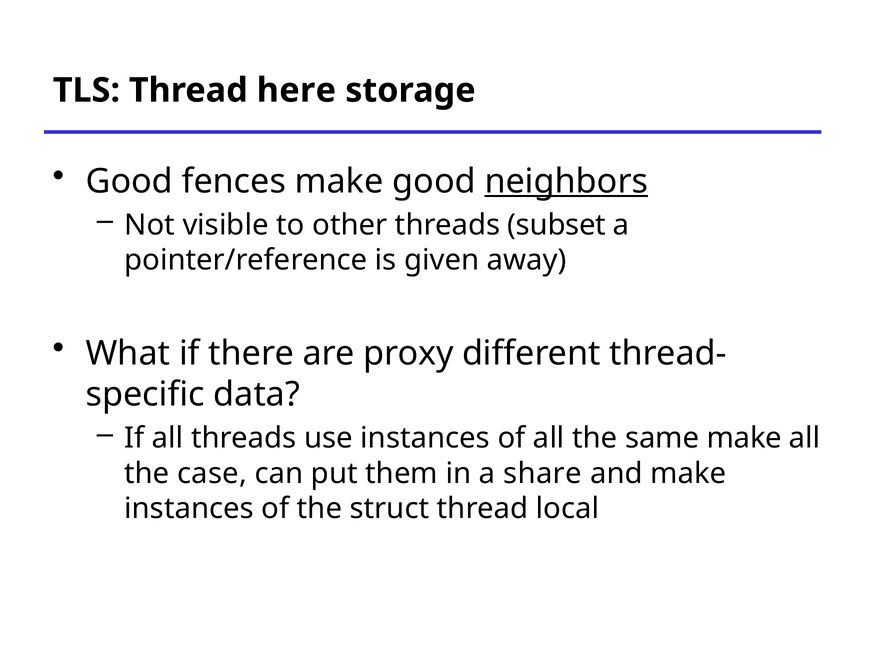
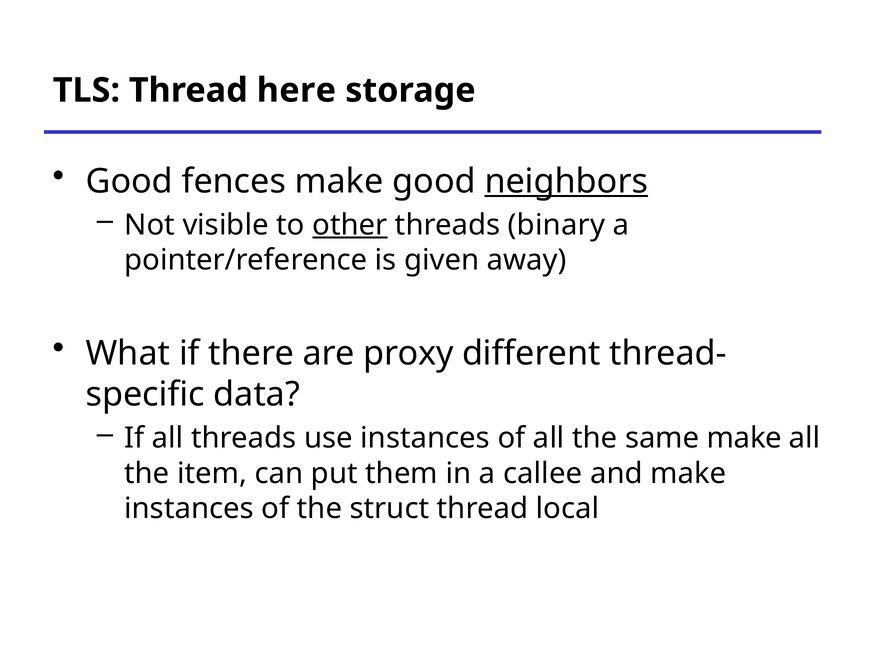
other underline: none -> present (350, 225)
subset: subset -> binary (556, 225)
case: case -> item (212, 473)
share: share -> callee (543, 473)
